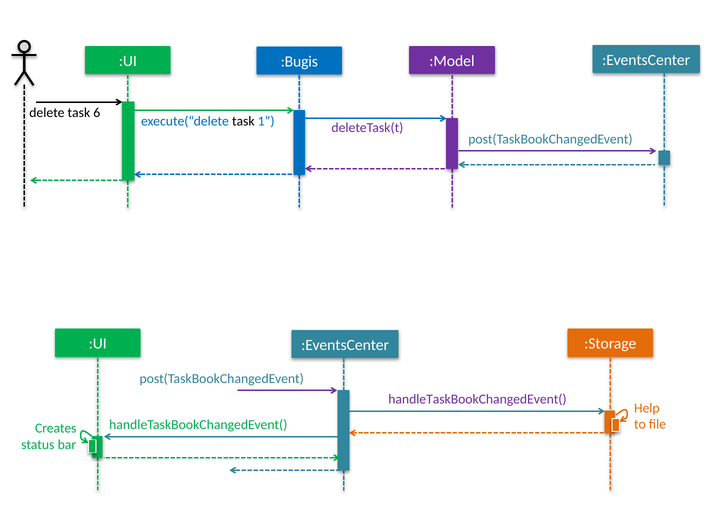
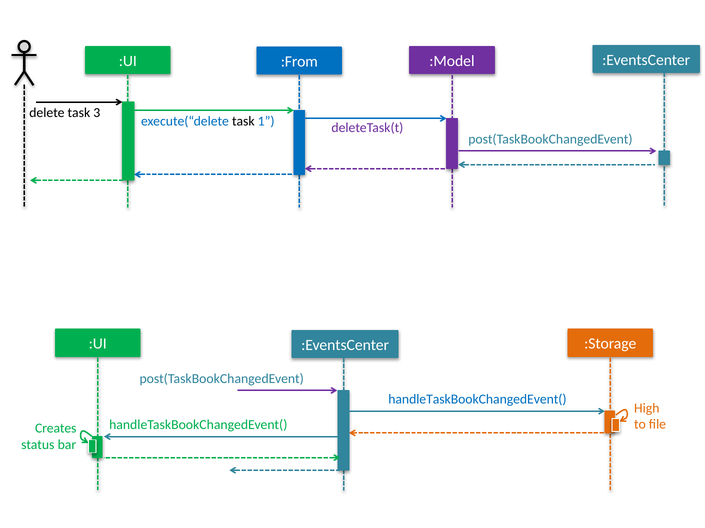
:Bugis: :Bugis -> :From (299, 62)
6: 6 -> 3 (97, 113)
handleTaskBookChangedEvent( colour: purple -> blue (477, 400)
Help: Help -> High (647, 409)
